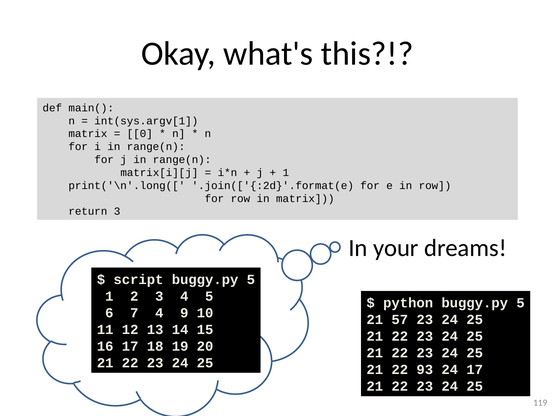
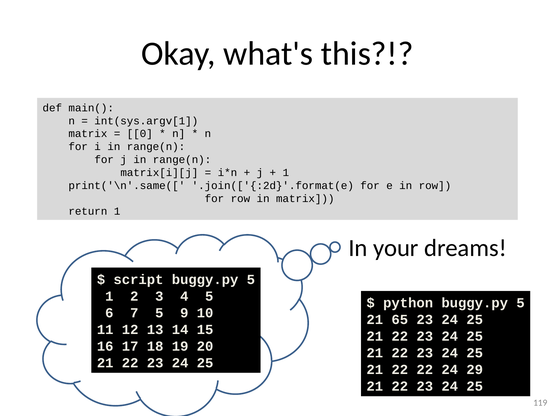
print('\n'.long([: print('\n'.long([ -> print('\n'.same([ (127, 186)
return 3: 3 -> 1 (117, 212)
7 4: 4 -> 5 (159, 313)
57: 57 -> 65 (400, 320)
22 93: 93 -> 22 (425, 370)
24 17: 17 -> 29 (475, 370)
